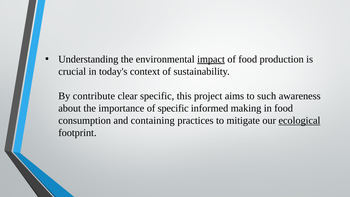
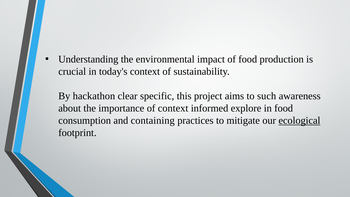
impact underline: present -> none (211, 59)
contribute: contribute -> hackathon (94, 96)
of specific: specific -> context (173, 108)
making: making -> explore (246, 108)
